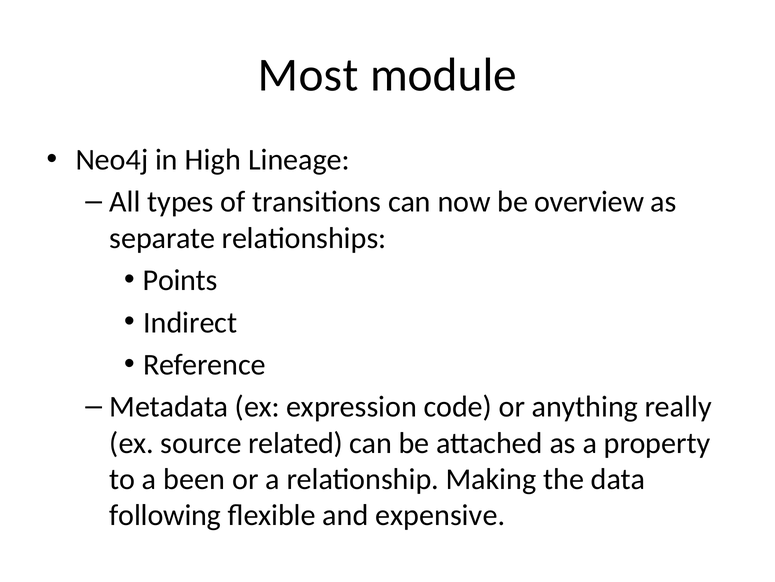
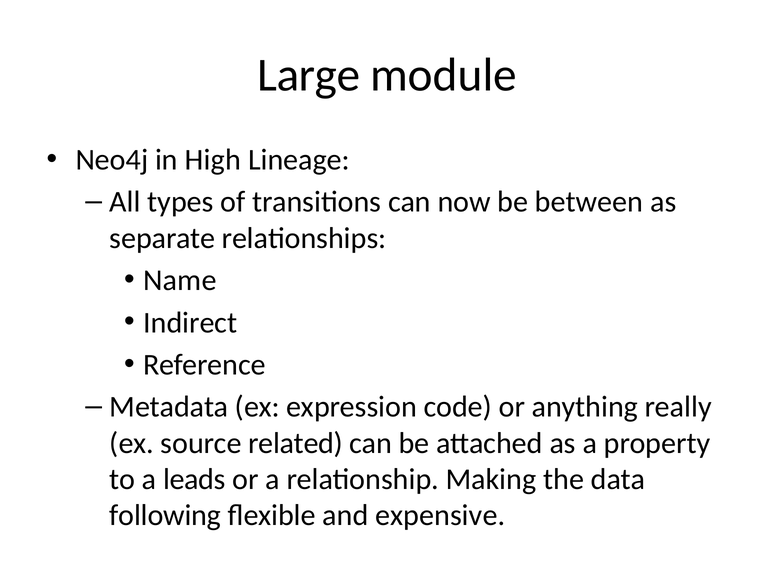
Most: Most -> Large (309, 75)
overview: overview -> between (589, 202)
Points: Points -> Name (180, 280)
been: been -> leads (194, 479)
